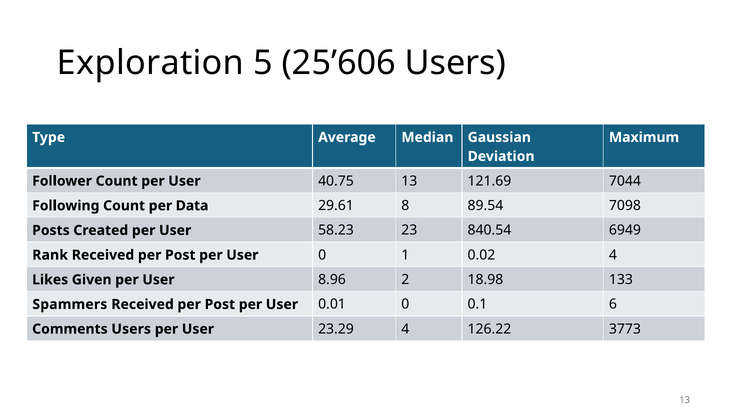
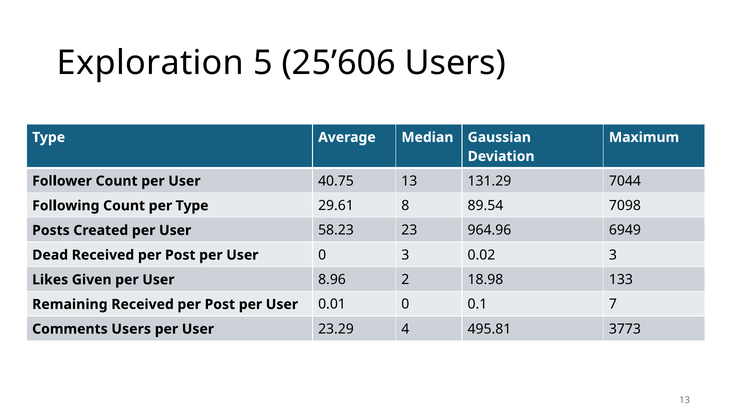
121.69: 121.69 -> 131.29 (489, 181)
per Data: Data -> Type (192, 206)
840.54: 840.54 -> 964.96 (489, 230)
Rank: Rank -> Dead (50, 255)
0 1: 1 -> 3 (405, 255)
0.02 4: 4 -> 3 (613, 255)
Spammers: Spammers -> Remaining (70, 305)
6: 6 -> 7 (613, 305)
126.22: 126.22 -> 495.81 (489, 329)
